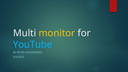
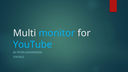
monitor colour: yellow -> light blue (57, 33)
